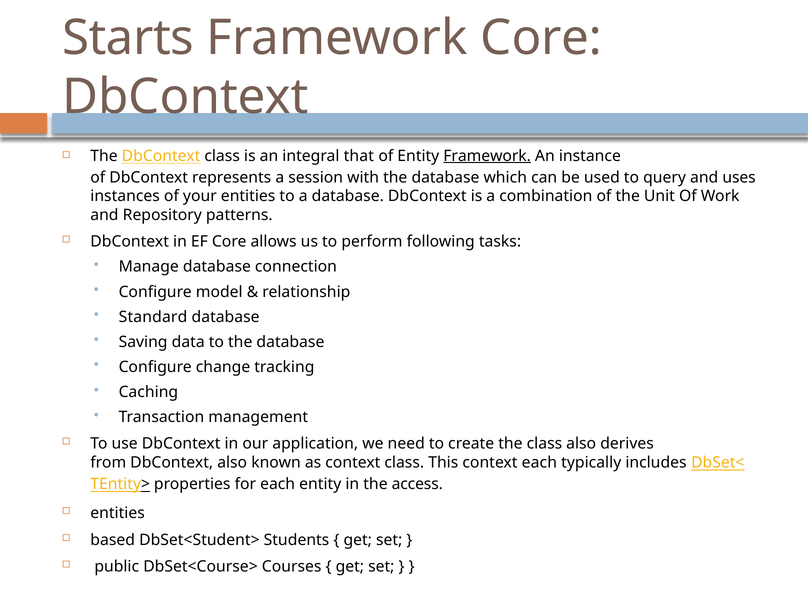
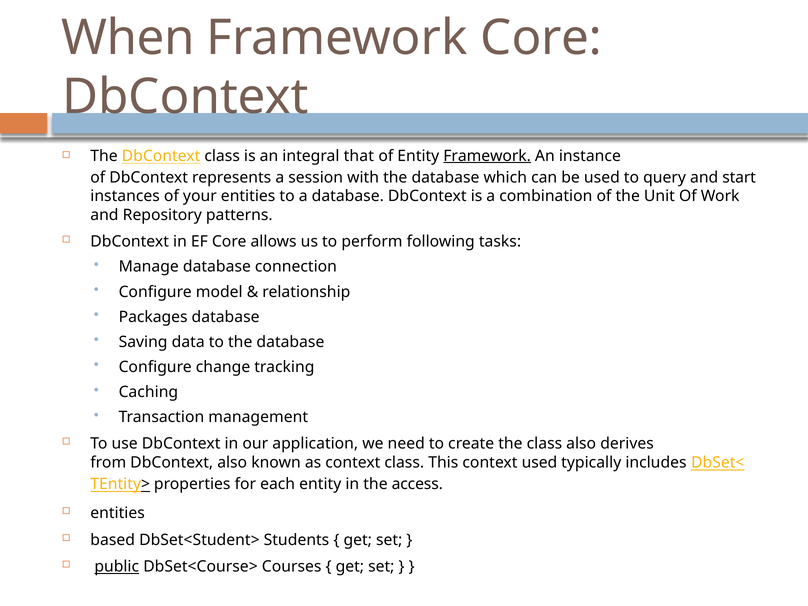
Starts: Starts -> When (128, 38)
uses: uses -> start (739, 177)
Standard: Standard -> Packages (153, 317)
context each: each -> used (539, 463)
public underline: none -> present (117, 567)
